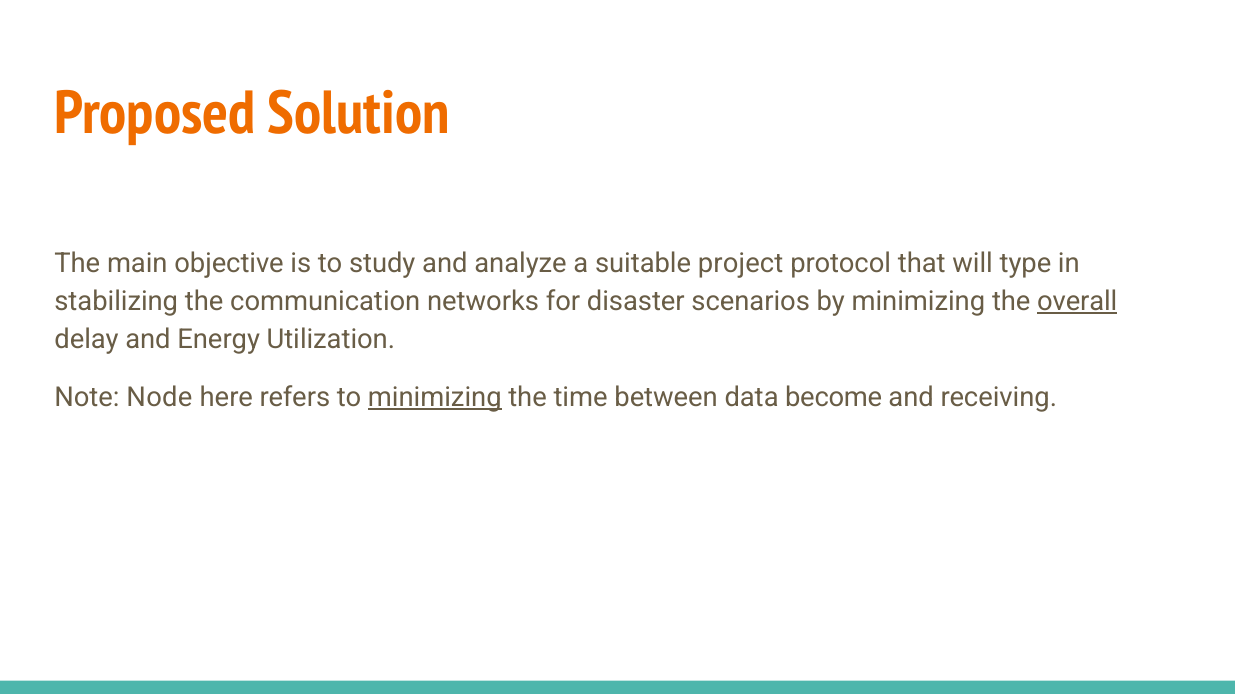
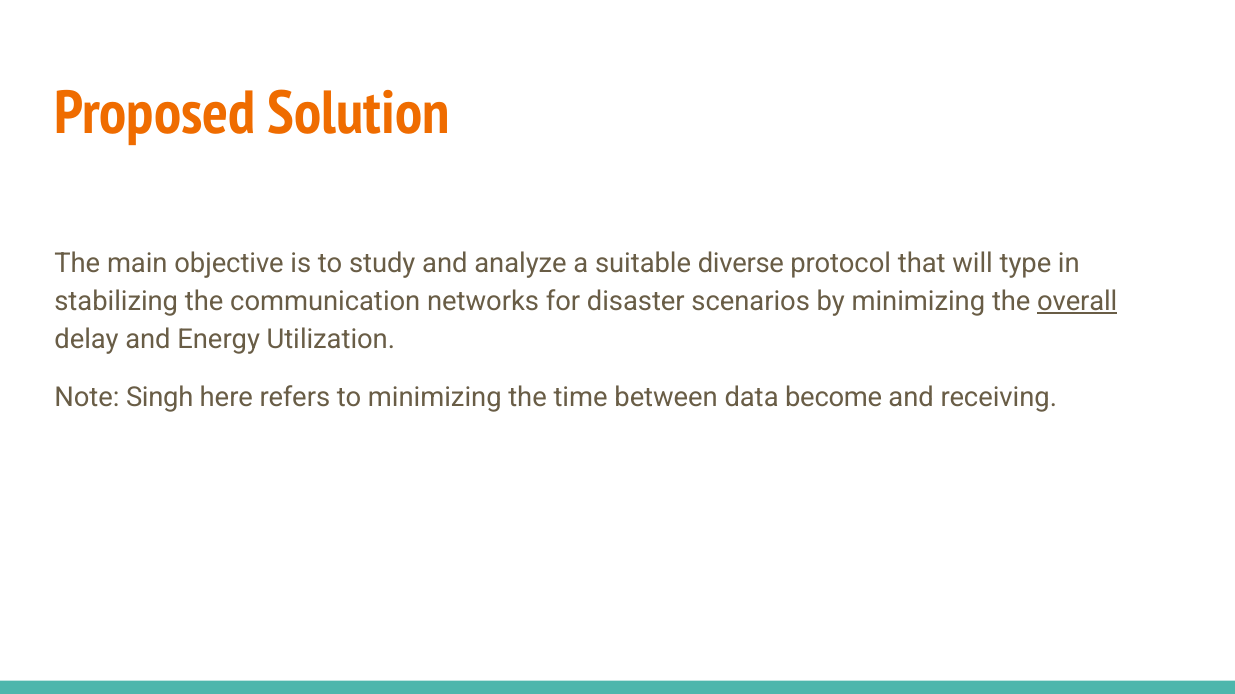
project: project -> diverse (741, 264)
Node: Node -> Singh (160, 398)
minimizing underline: present -> none (435, 398)
